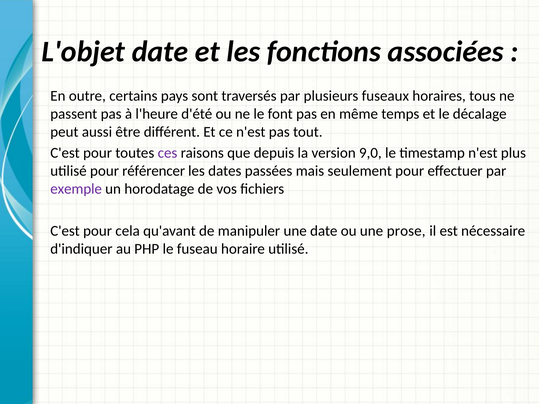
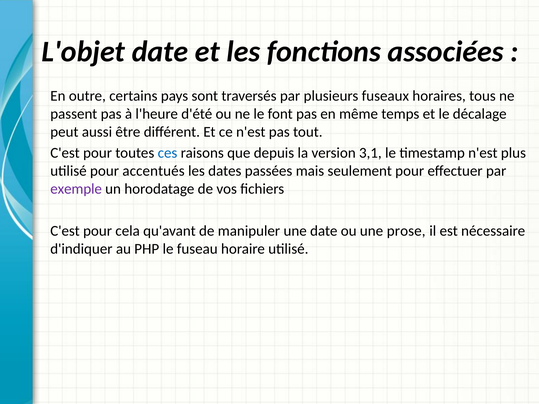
ces colour: purple -> blue (167, 153)
9,0: 9,0 -> 3,1 (370, 153)
référencer: référencer -> accentués (154, 171)
